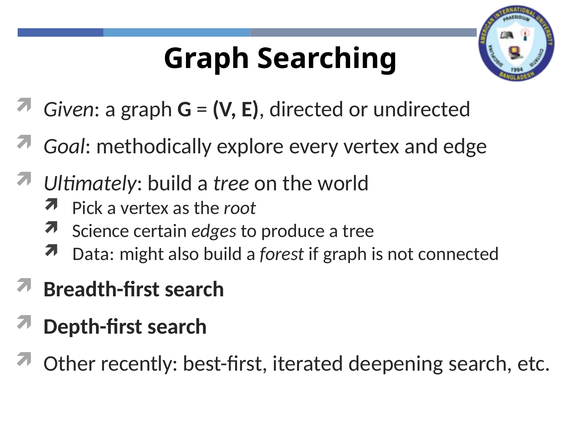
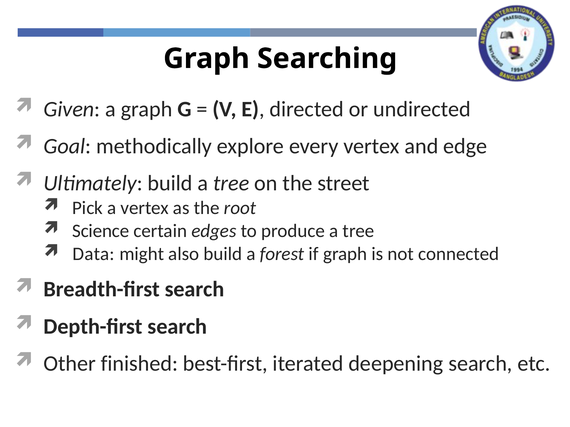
world: world -> street (343, 184)
recently: recently -> finished (139, 364)
